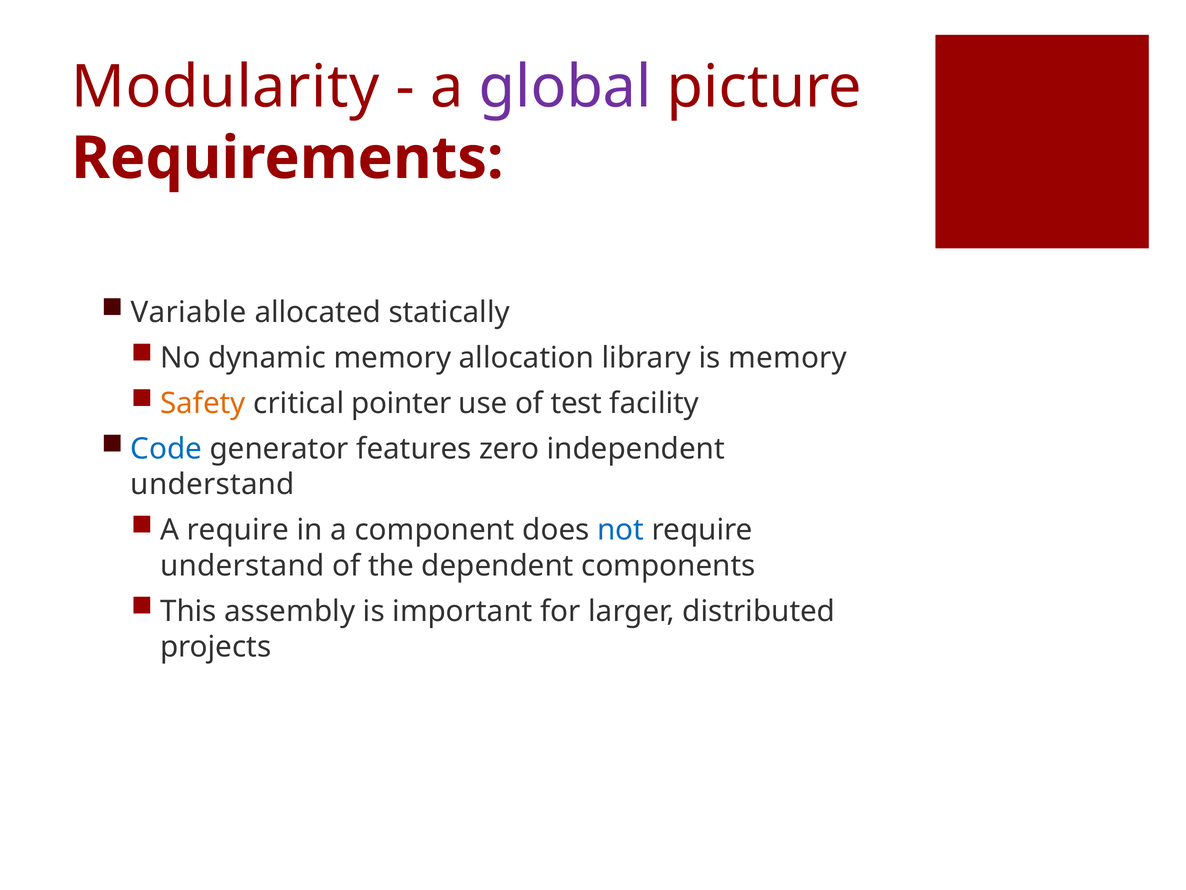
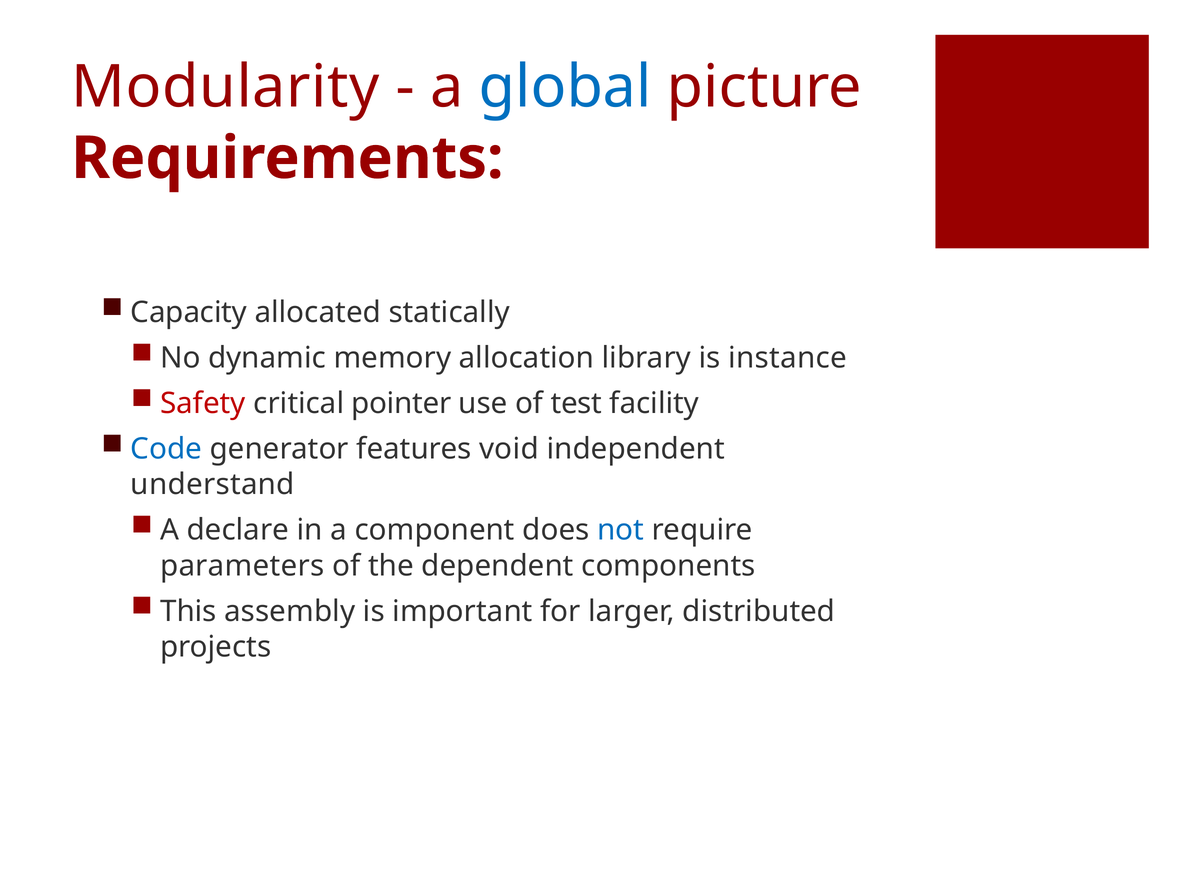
global colour: purple -> blue (565, 87)
Variable: Variable -> Capacity (189, 312)
is memory: memory -> instance (788, 358)
Safety colour: orange -> red (203, 403)
zero: zero -> void (509, 449)
A require: require -> declare (238, 530)
understand: understand -> parameters (242, 565)
